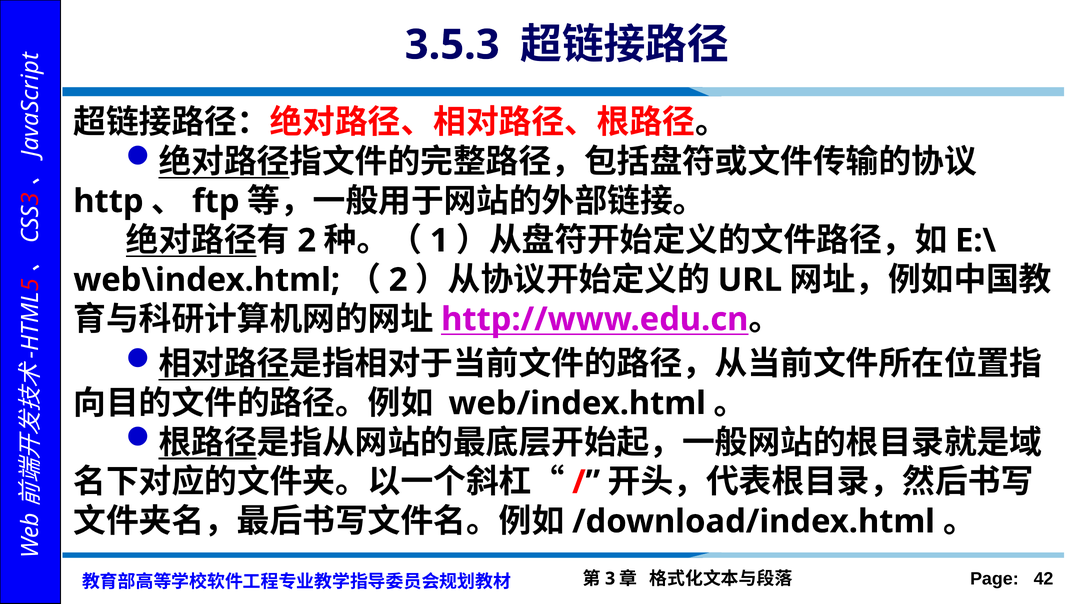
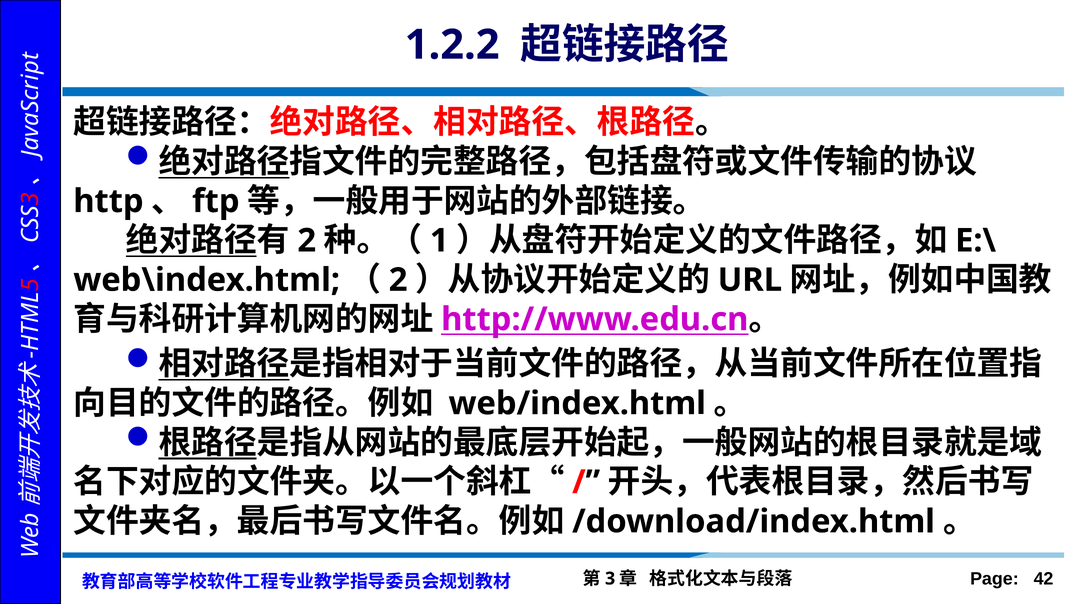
3.5.3: 3.5.3 -> 1.2.2 (452, 45)
